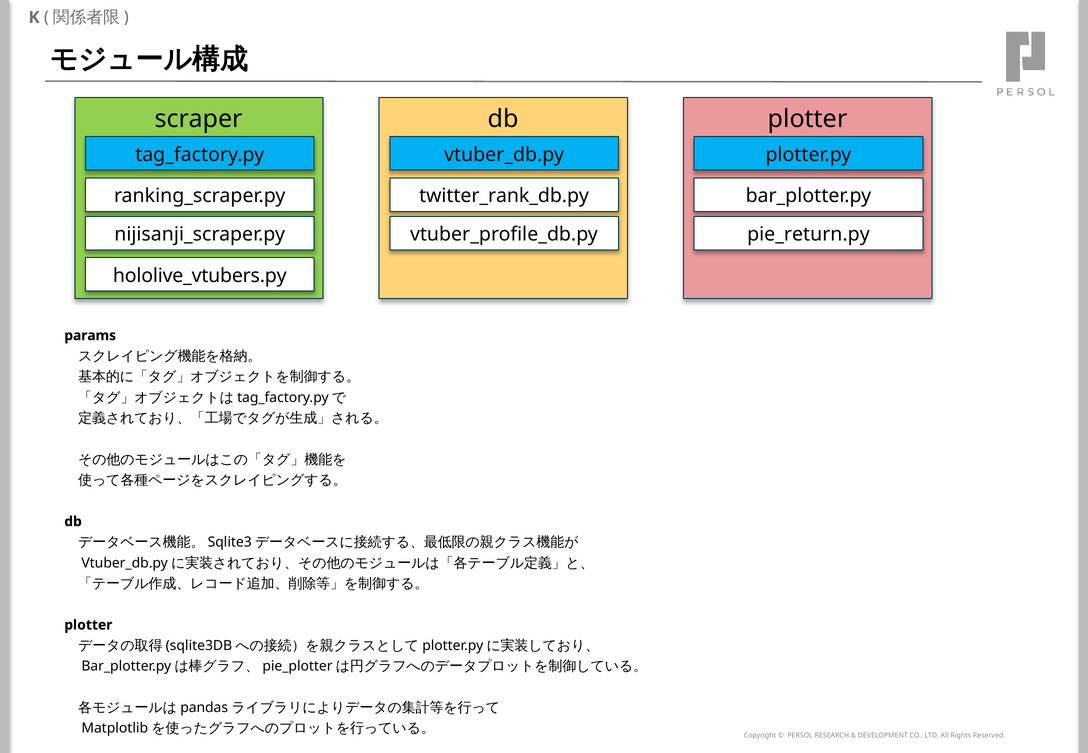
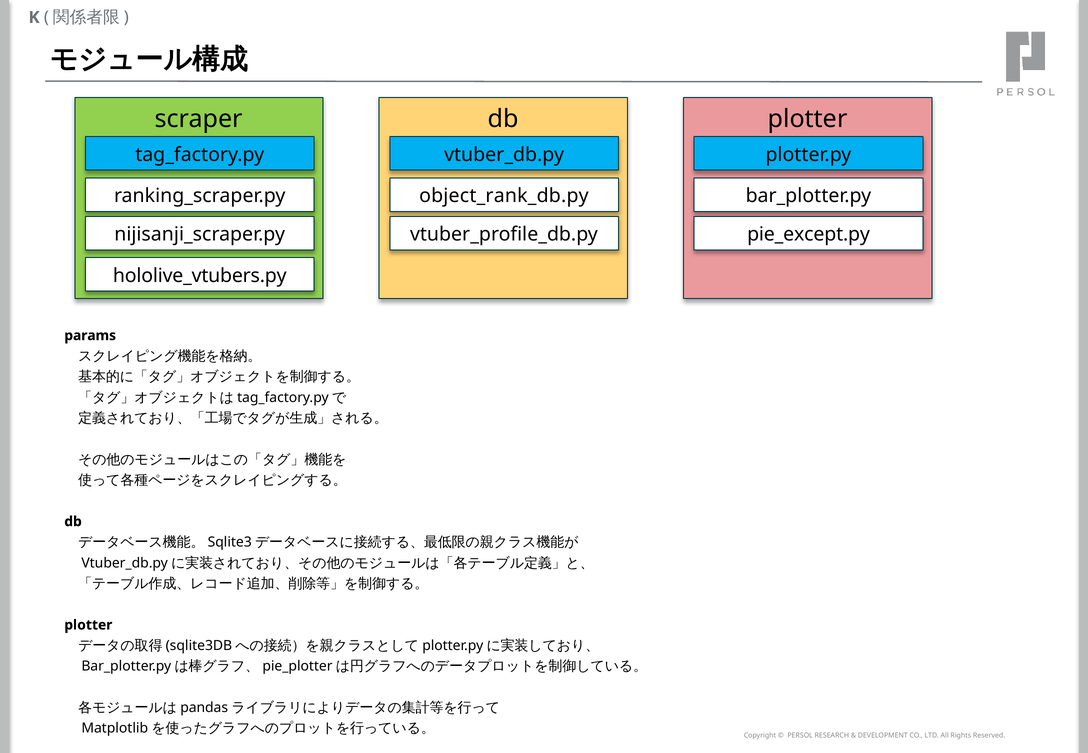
twitter_rank_db.py: twitter_rank_db.py -> object_rank_db.py (504, 196)
pie_return.py: pie_return.py -> pie_except.py (809, 235)
